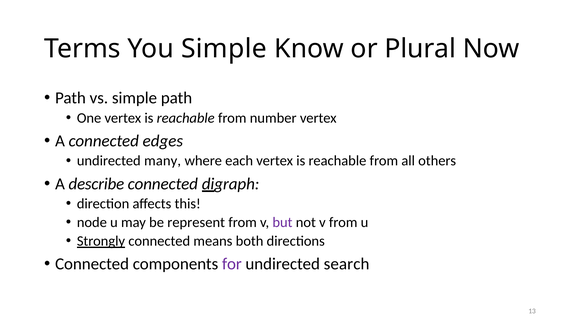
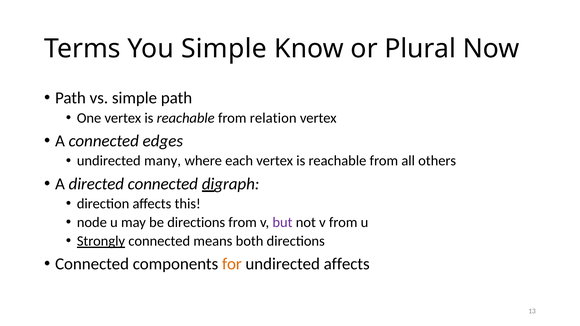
number: number -> relation (273, 118)
describe: describe -> directed (96, 184)
be represent: represent -> directions (196, 223)
for colour: purple -> orange (232, 264)
undirected search: search -> affects (347, 264)
